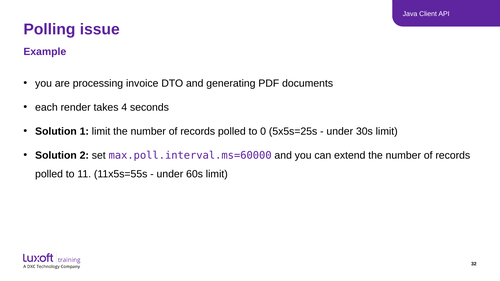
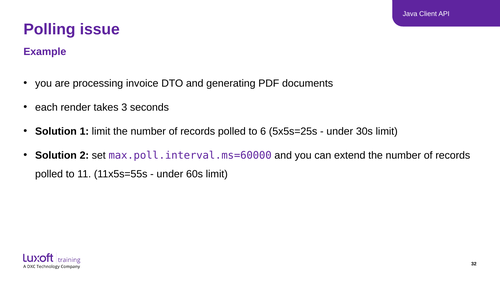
4: 4 -> 3 (124, 107)
0: 0 -> 6 (263, 131)
